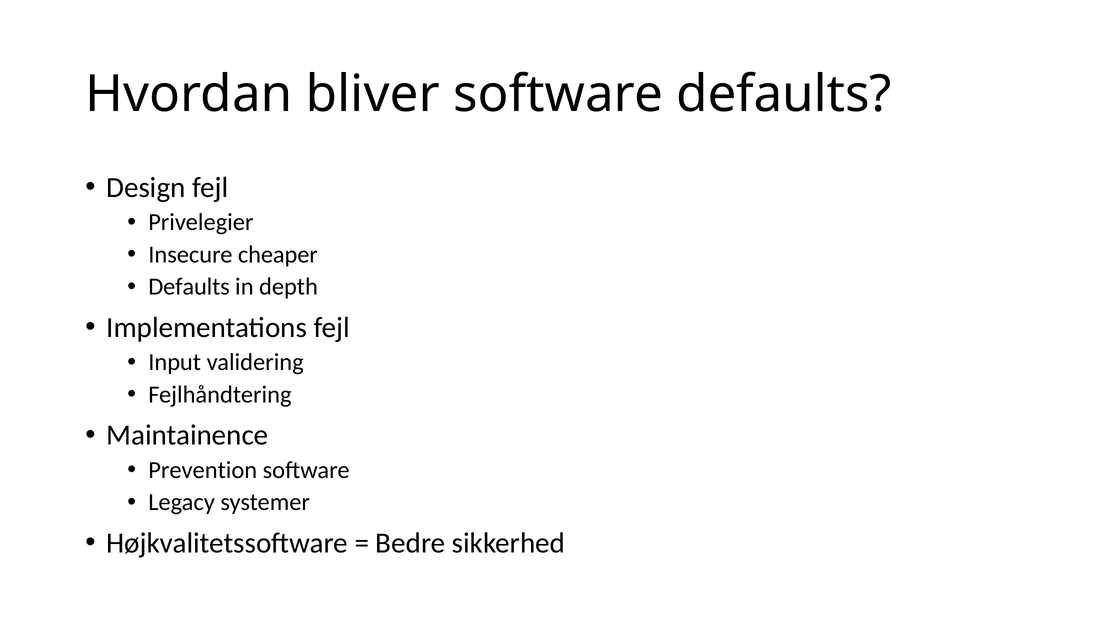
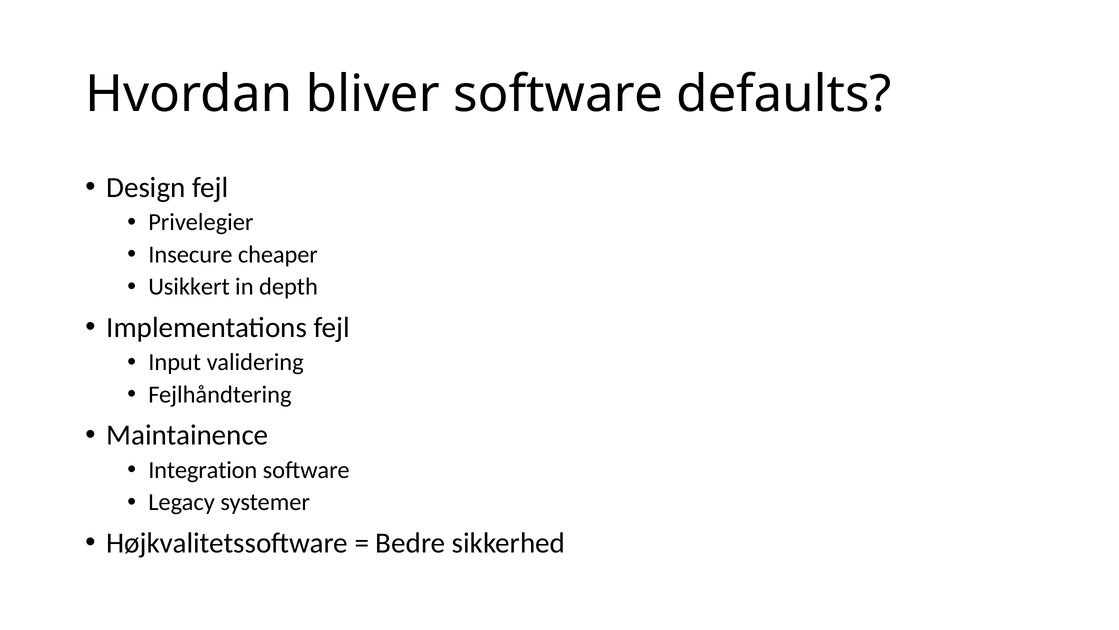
Defaults: Defaults -> Usikkert (189, 287)
Prevention: Prevention -> Integration (203, 470)
